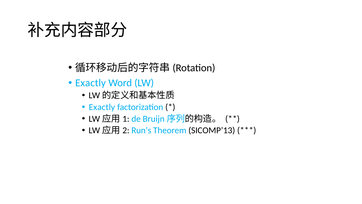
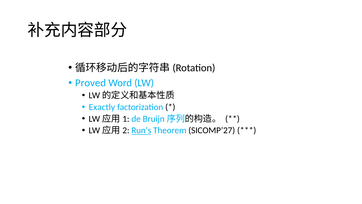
Exactly: Exactly -> Proved (91, 83)
Run’s underline: none -> present (141, 130)
SICOMP’13: SICOMP’13 -> SICOMP’27 (212, 130)
